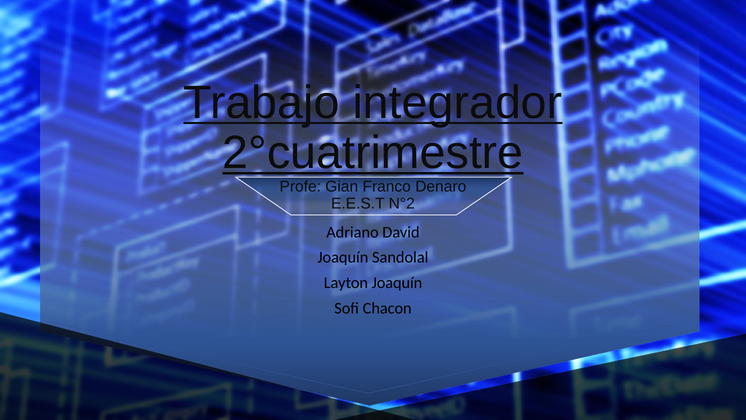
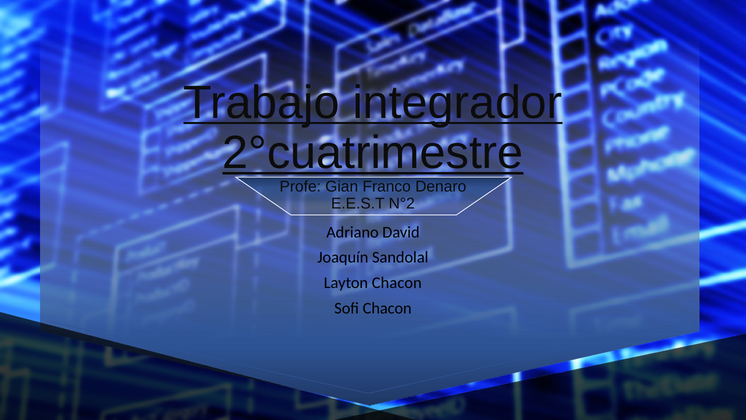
Layton Joaquín: Joaquín -> Chacon (397, 283)
